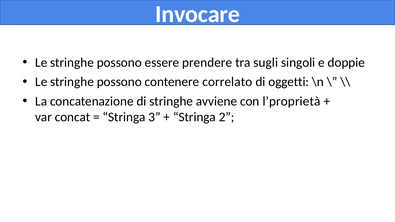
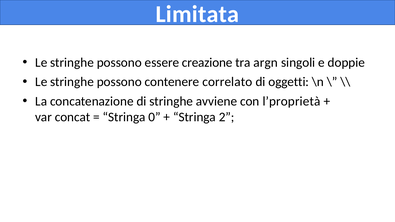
Invocare: Invocare -> Limitata (197, 14)
prendere: prendere -> creazione (207, 63)
sugli: sugli -> argn (266, 63)
3: 3 -> 0 (154, 117)
